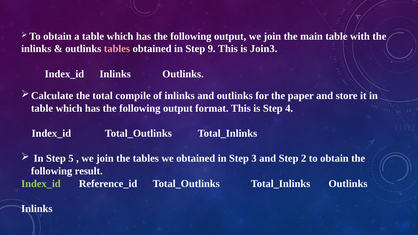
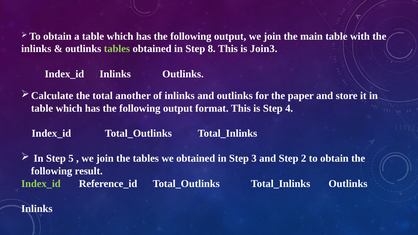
tables colour: pink -> light green (117, 49)
9: 9 -> 8 (212, 49)
compile: compile -> another (133, 96)
